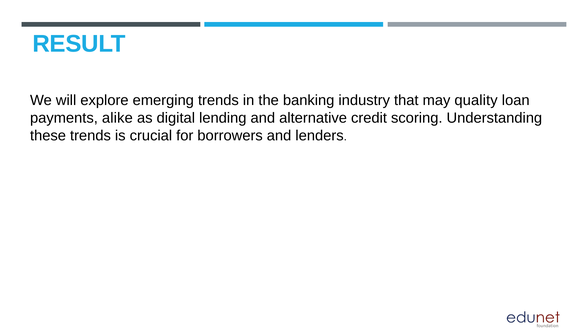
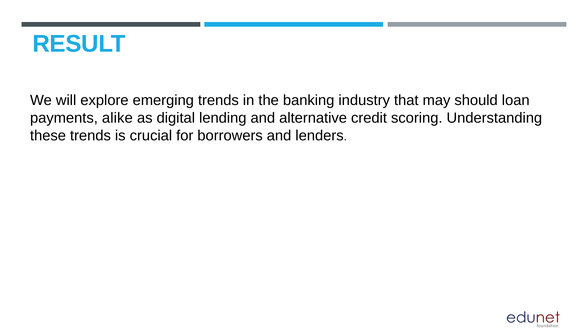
quality: quality -> should (476, 100)
